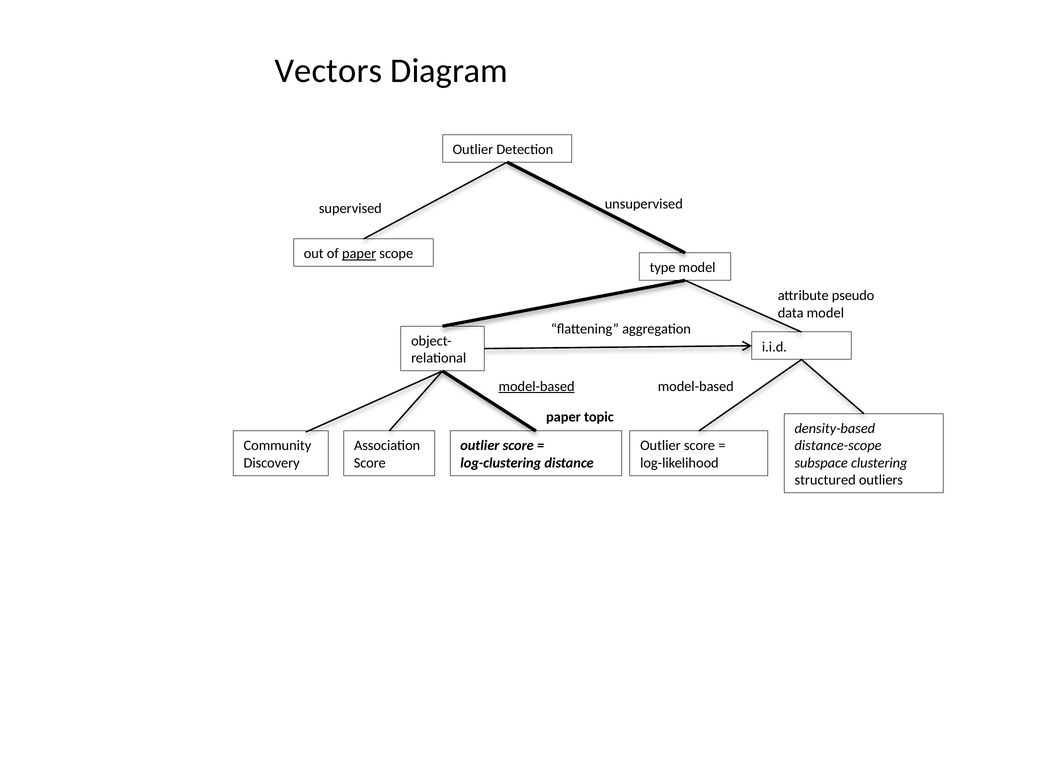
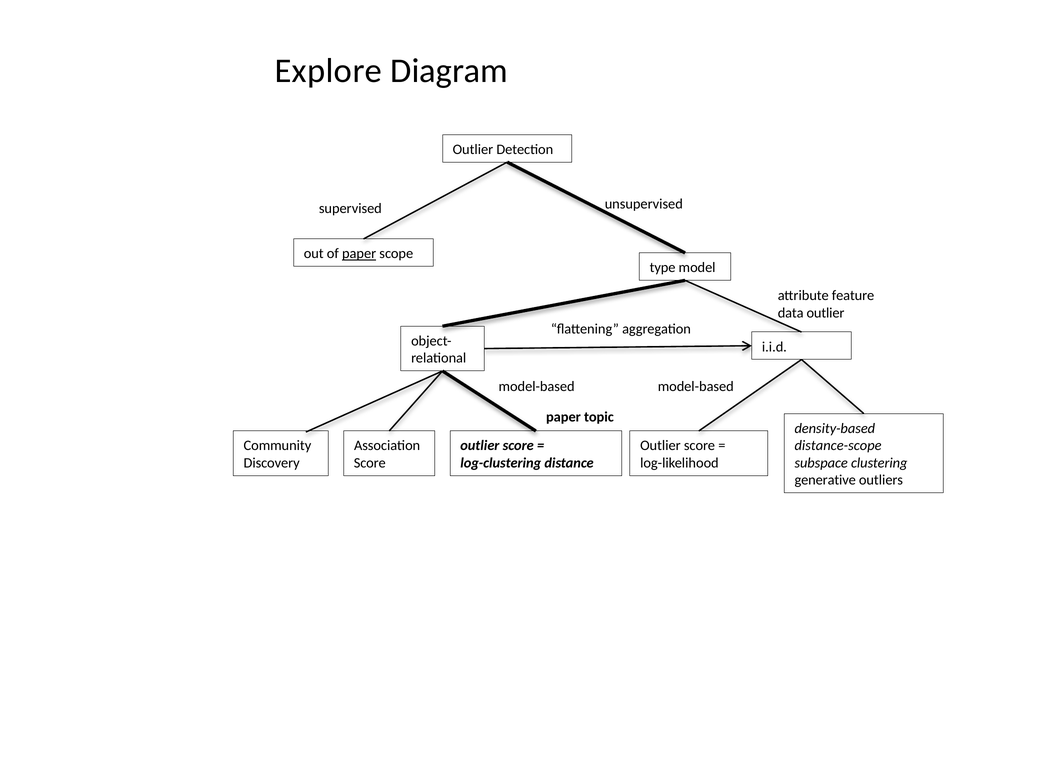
Vectors: Vectors -> Explore (328, 71)
pseudo: pseudo -> feature (853, 295)
model: model -> outlier (825, 313)
model-based underline: present -> none (537, 386)
structured: structured -> generative (825, 480)
